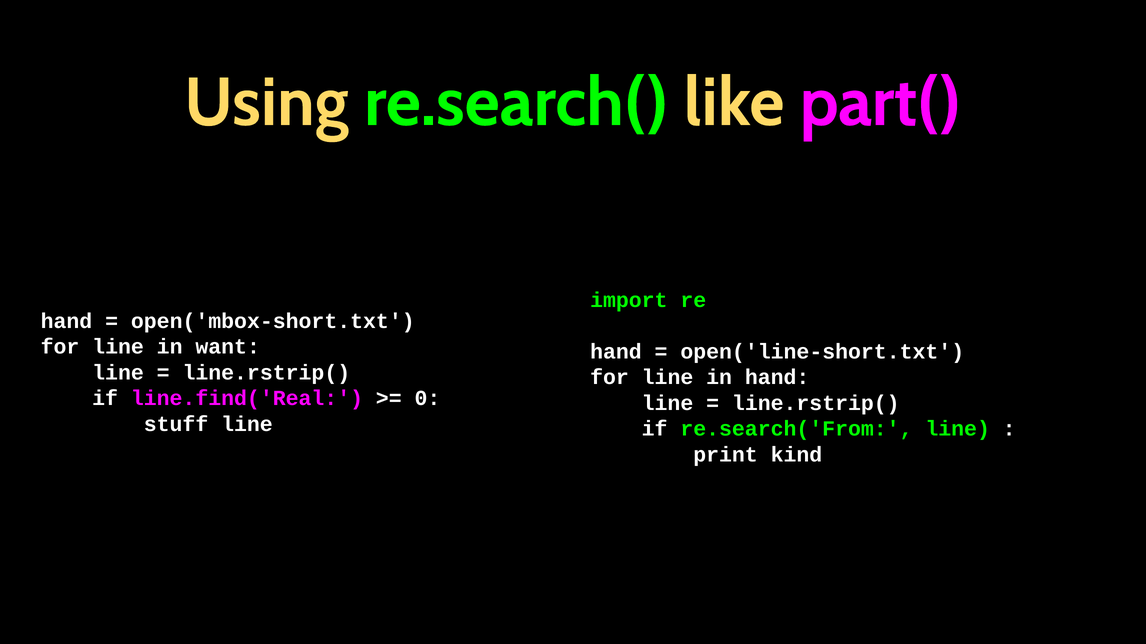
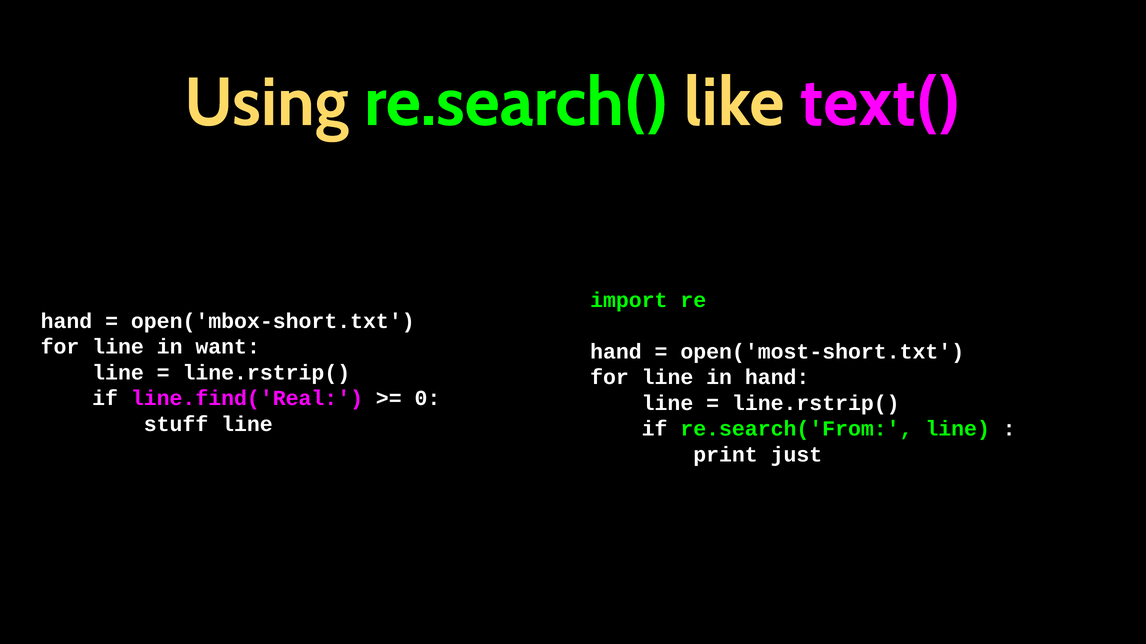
part(: part( -> text( (880, 103)
open('line-short.txt: open('line-short.txt -> open('most-short.txt (822, 352)
kind: kind -> just (796, 455)
